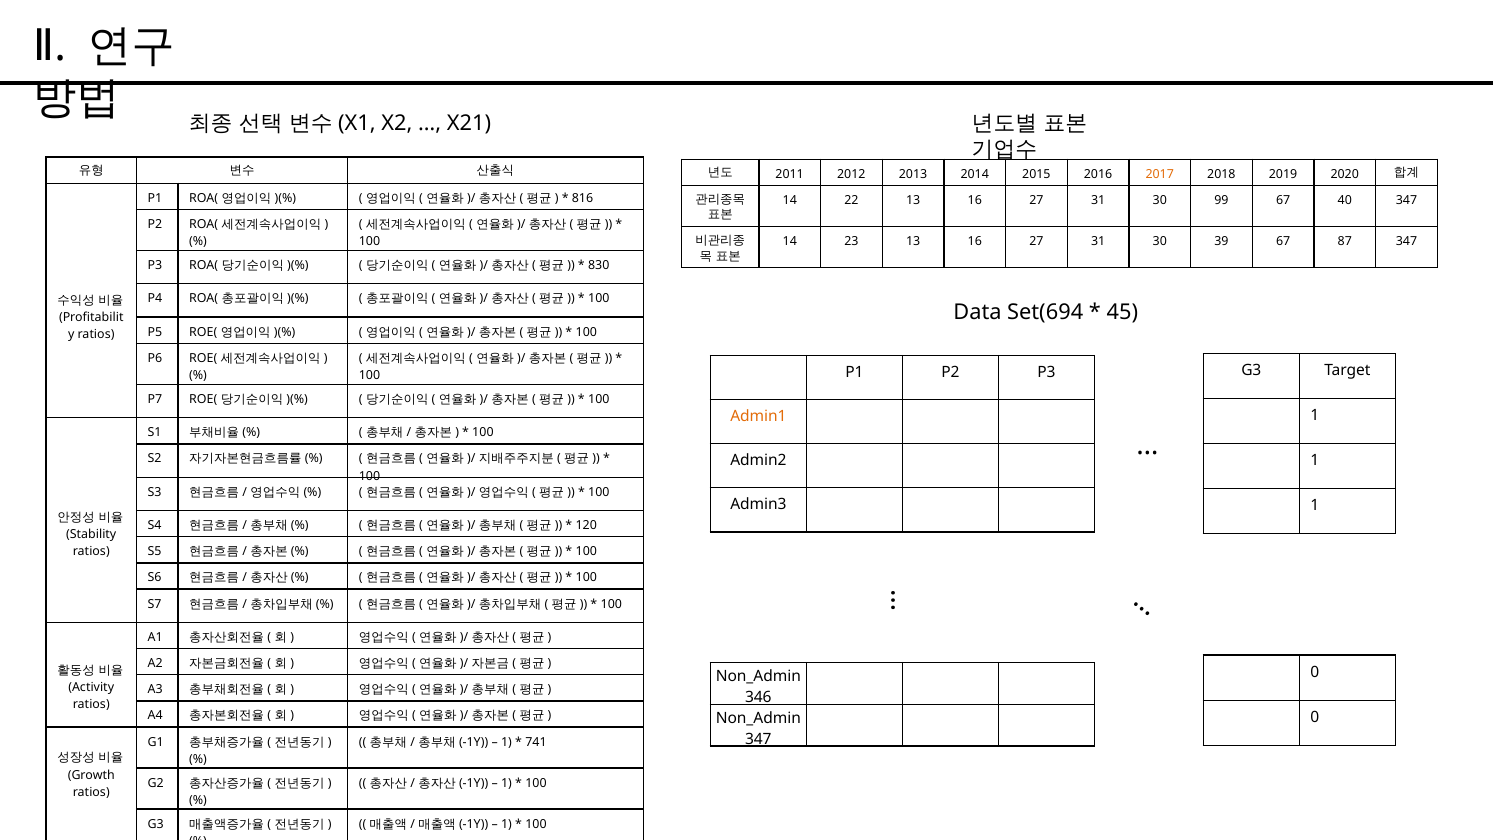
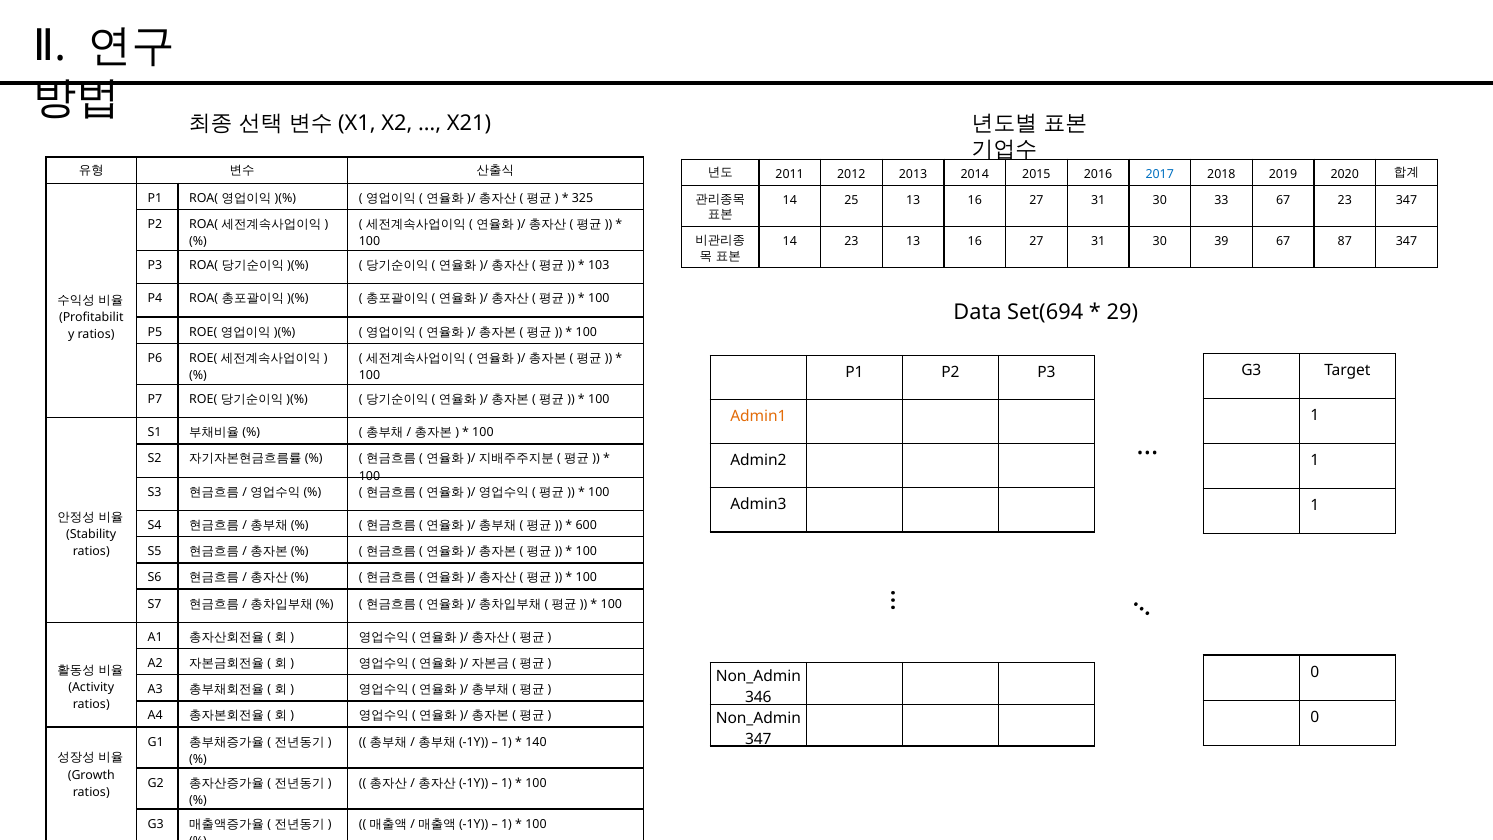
2017 colour: orange -> blue (1160, 174)
816: 816 -> 325 (583, 198)
22: 22 -> 25 (851, 200)
99: 99 -> 33 (1221, 200)
67 40: 40 -> 23 (1345, 200)
830: 830 -> 103 (599, 265)
45: 45 -> 29 (1122, 312)
120: 120 -> 600 (586, 525)
741: 741 -> 140 (536, 742)
